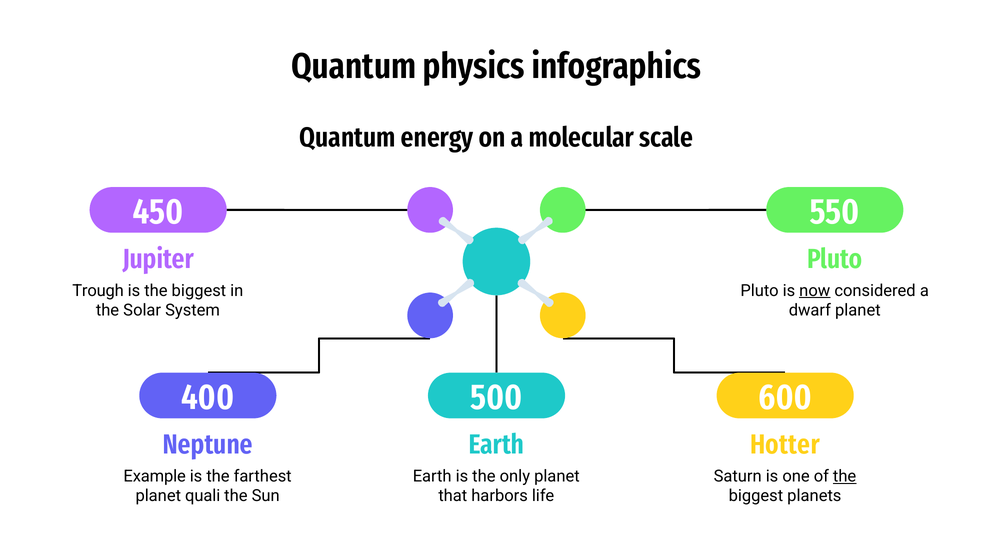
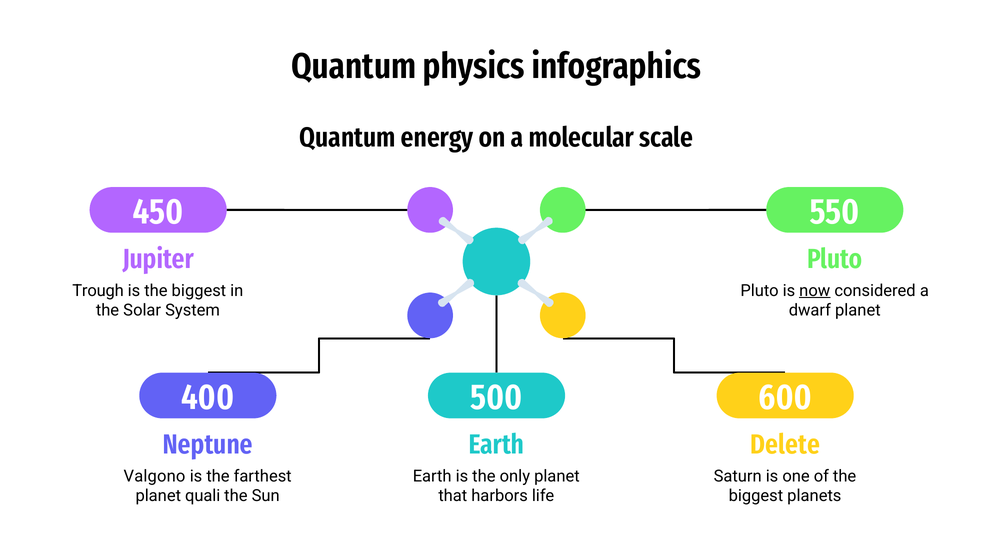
Hotter: Hotter -> Delete (785, 444)
Example: Example -> Valgono (154, 476)
the underline: present -> none (845, 476)
